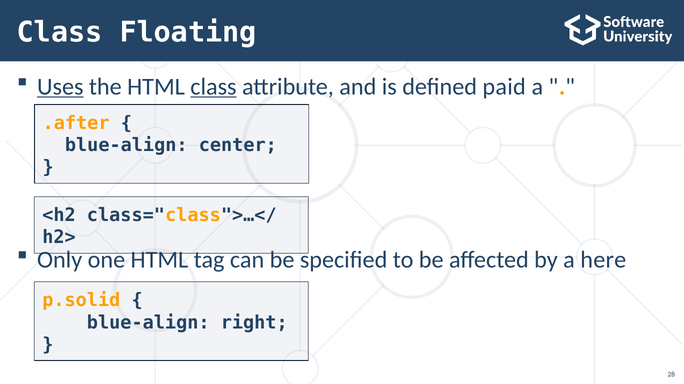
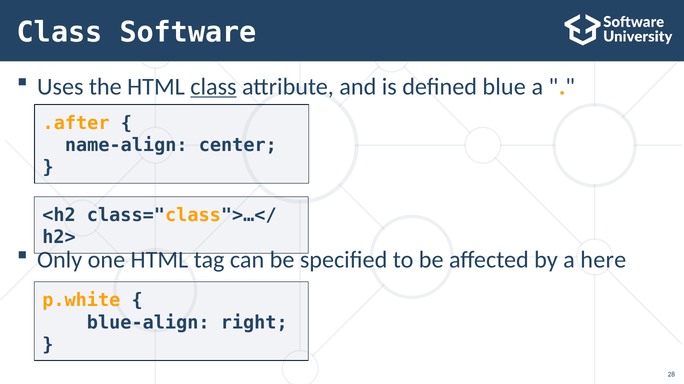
Floating: Floating -> Software (188, 32)
Uses underline: present -> none (60, 87)
paid: paid -> blue (504, 87)
blue-align: blue-align -> name-align (126, 145)
p.solid: p.solid -> p.white (81, 301)
